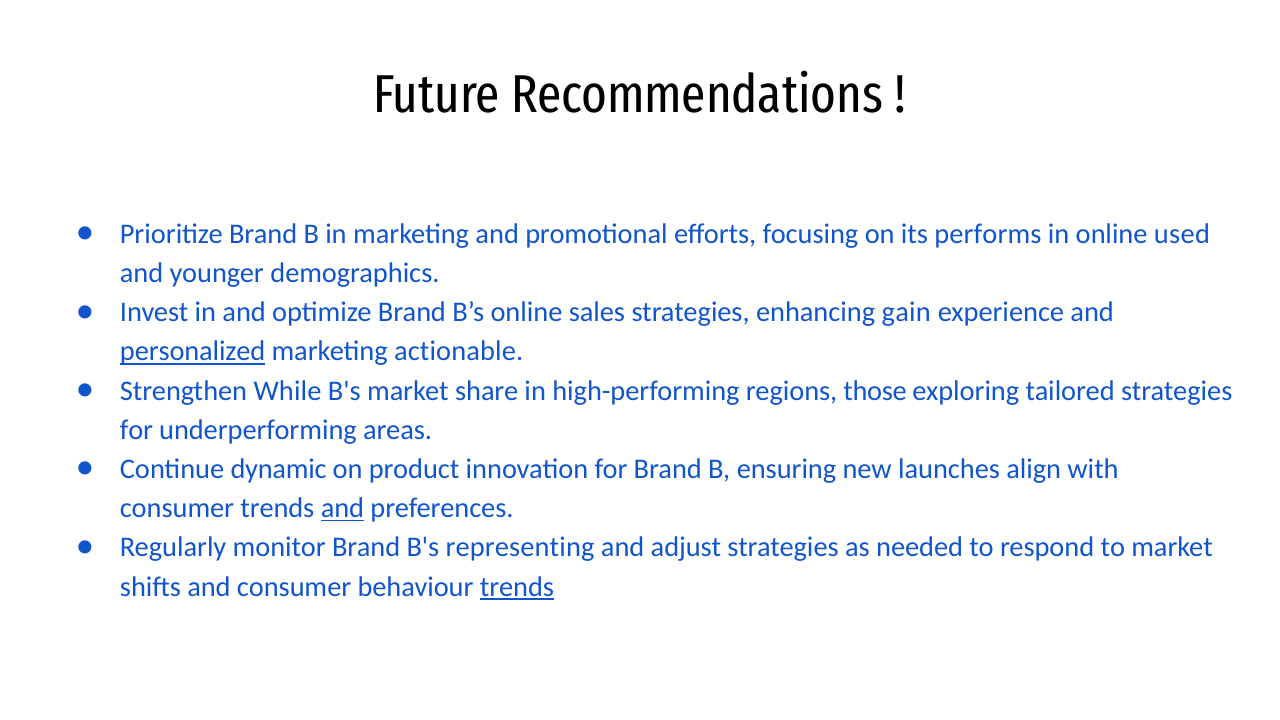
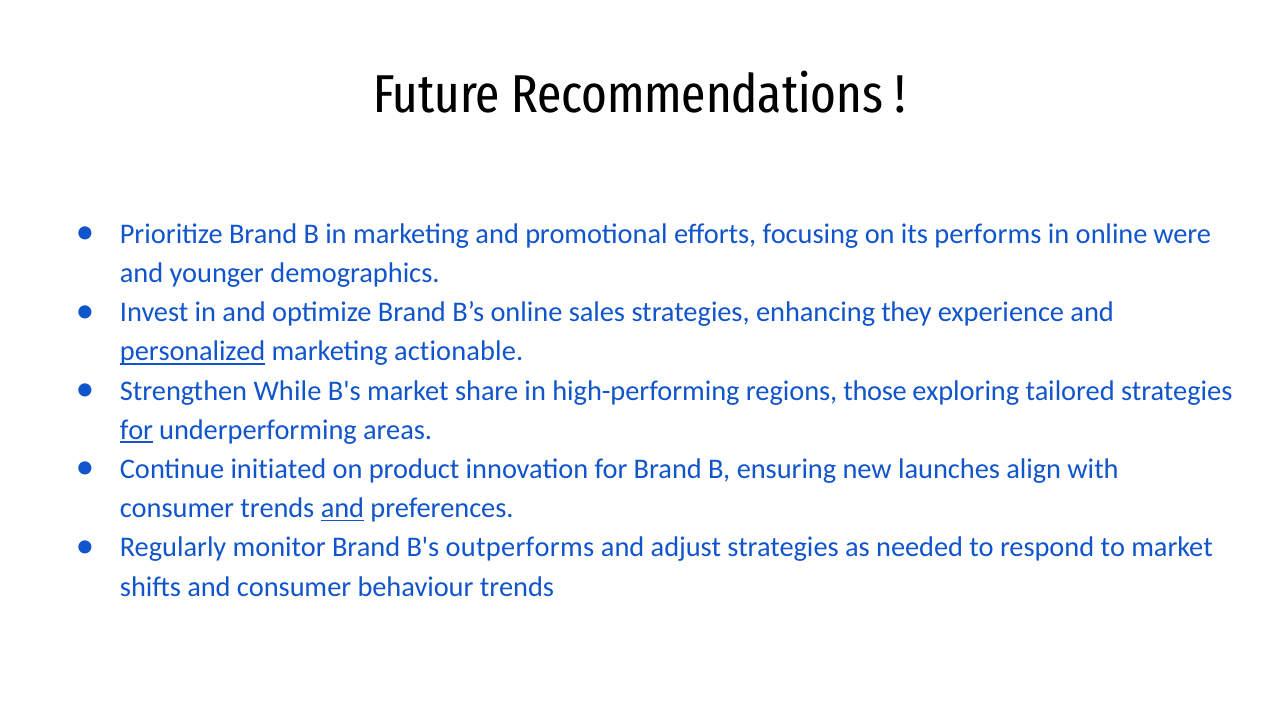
used: used -> were (1182, 234)
gain: gain -> they (907, 312)
for underline: none -> present (136, 430)
dynamic: dynamic -> initiated (278, 469)
representing: representing -> outperforms (520, 548)
trends underline: present -> none (517, 587)
